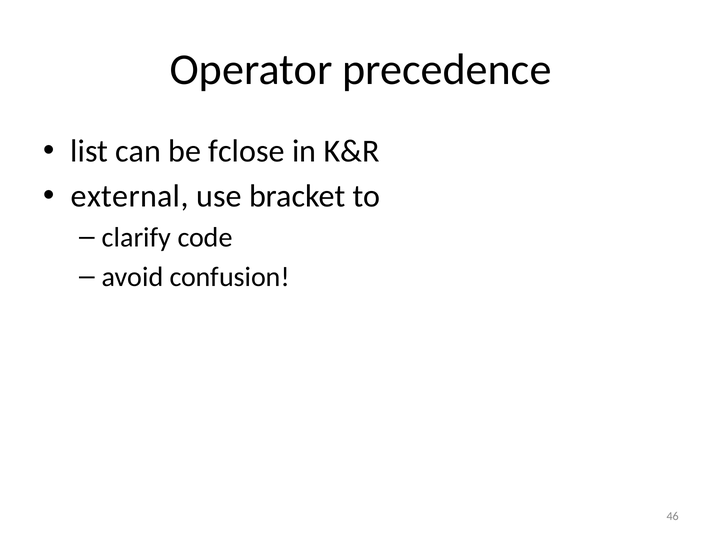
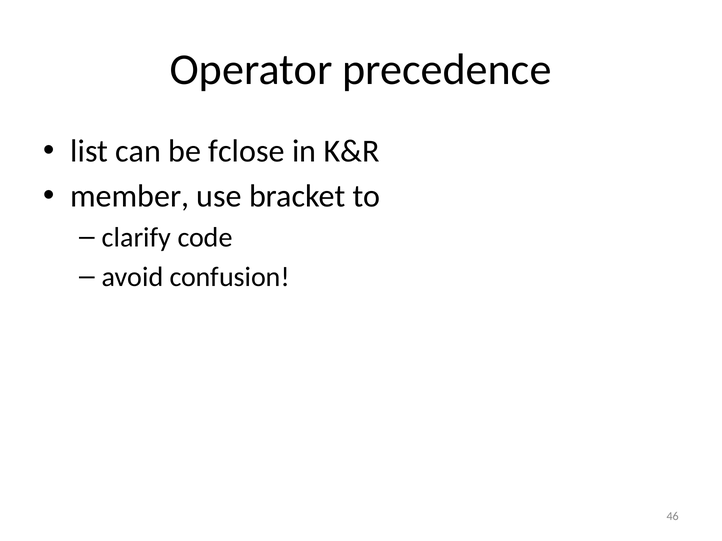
external: external -> member (130, 196)
